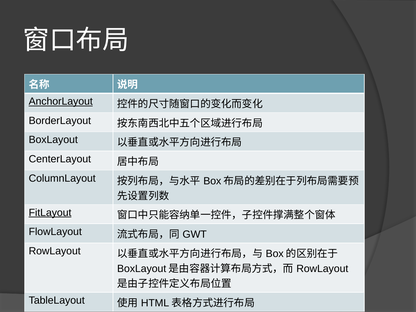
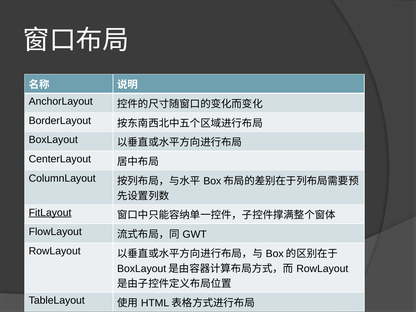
AnchorLayout underline: present -> none (61, 101)
